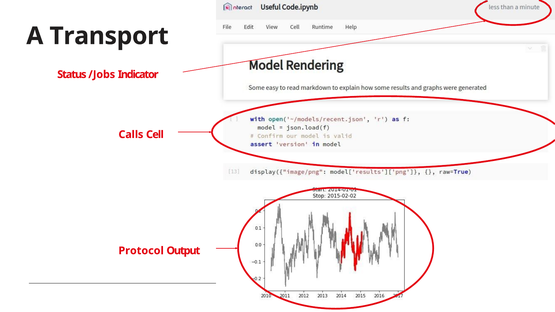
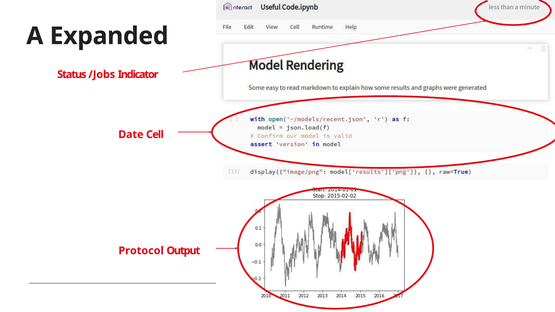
Transport: Transport -> Expanded (109, 36)
Calls: Calls -> Date (131, 135)
